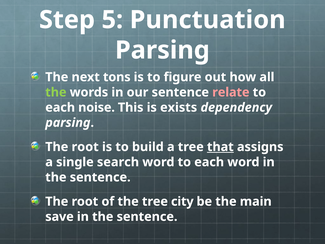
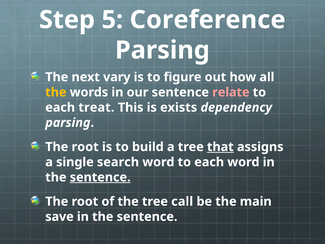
Punctuation: Punctuation -> Coreference (208, 20)
tons: tons -> vary (117, 77)
the colour: light green -> yellow (56, 92)
noise: noise -> treat (96, 107)
sentence underline: none -> present (100, 177)
city: city -> call (182, 201)
